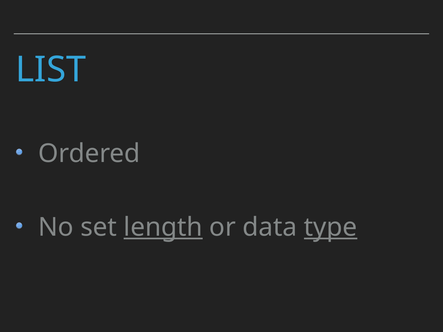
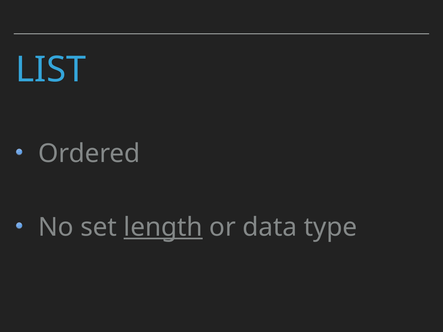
type underline: present -> none (331, 228)
